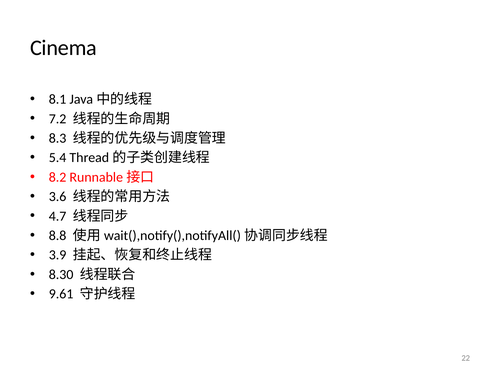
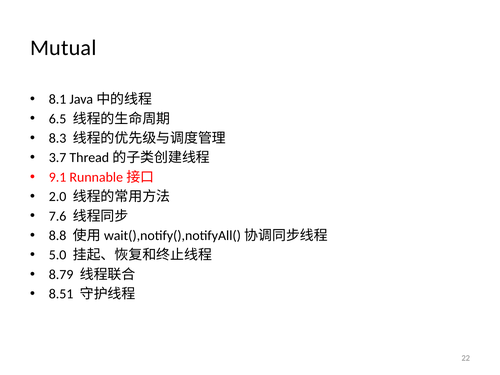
Cinema: Cinema -> Mutual (63, 48)
7.2: 7.2 -> 6.5 (58, 119)
5.4: 5.4 -> 3.7 (58, 158)
8.2: 8.2 -> 9.1 (58, 177)
3.6: 3.6 -> 2.0 (58, 197)
4.7: 4.7 -> 7.6 (58, 216)
3.9: 3.9 -> 5.0 (58, 255)
8.30: 8.30 -> 8.79 (61, 275)
9.61: 9.61 -> 8.51 (61, 294)
